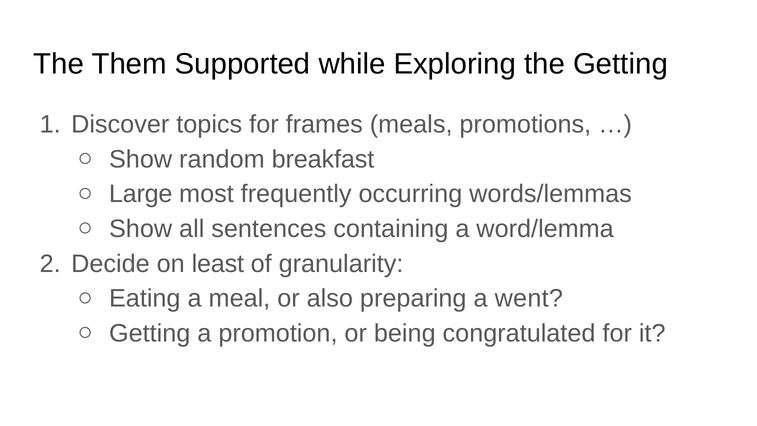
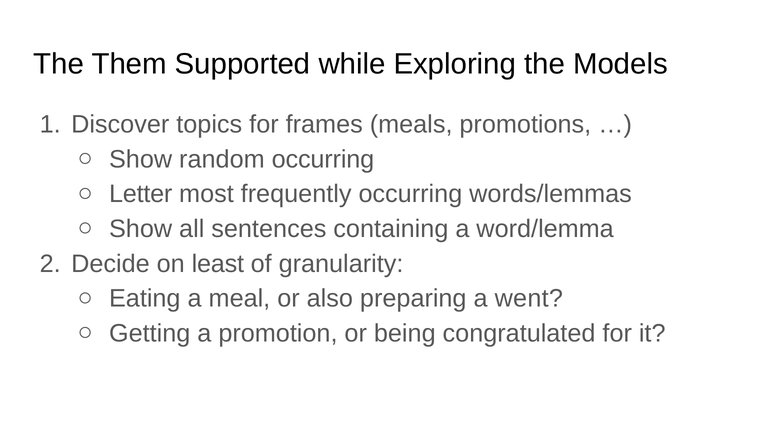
the Getting: Getting -> Models (621, 64)
random breakfast: breakfast -> occurring (323, 159)
Large: Large -> Letter (141, 194)
